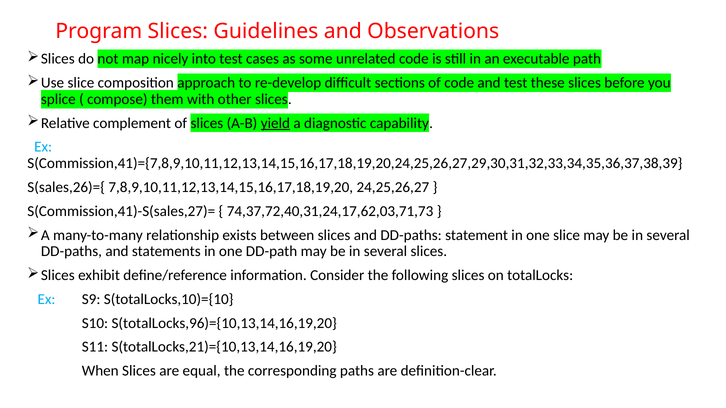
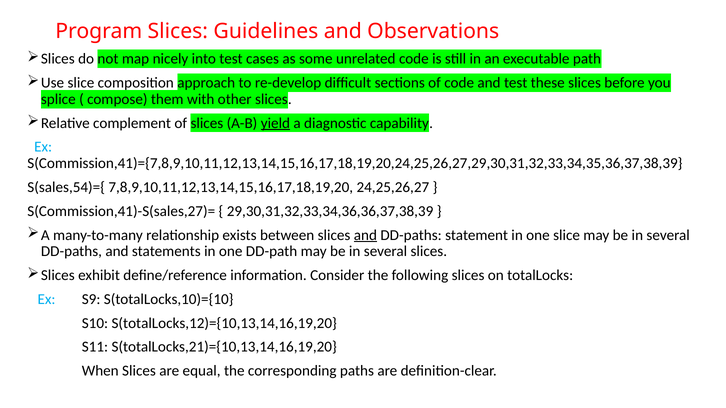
S(sales,26)={: S(sales,26)={ -> S(sales,54)={ (66, 187)
74,37,72,40,31,24,17,62,03,71,73: 74,37,72,40,31,24,17,62,03,71,73 -> 29,30,31,32,33,34,36,36,37,38,39 (330, 211)
and underline: none -> present (365, 235)
S(totalLocks,96)={10,13,14,16,19,20: S(totalLocks,96)={10,13,14,16,19,20 -> S(totalLocks,12)={10,13,14,16,19,20 (224, 323)
